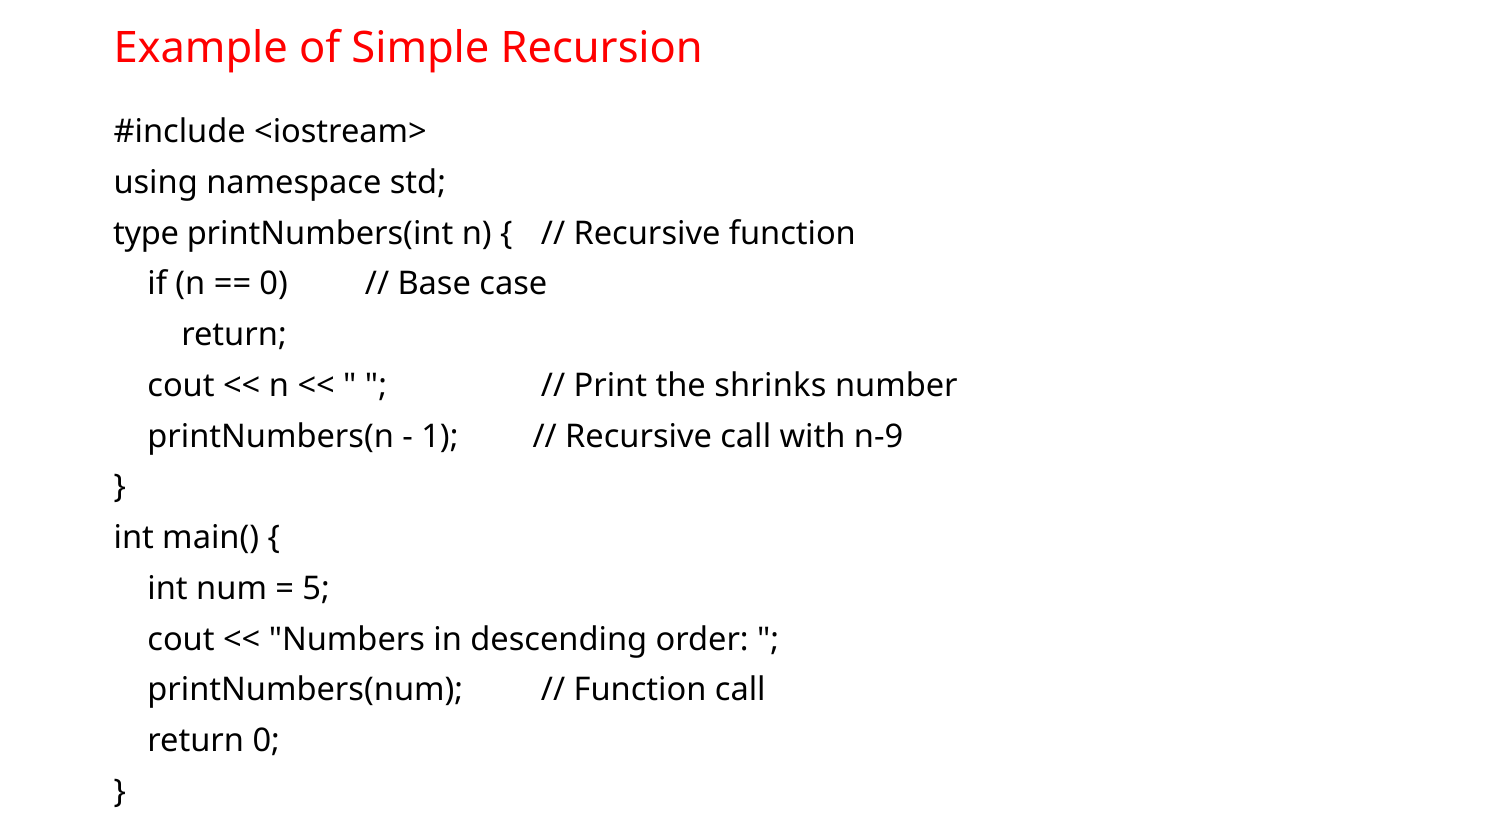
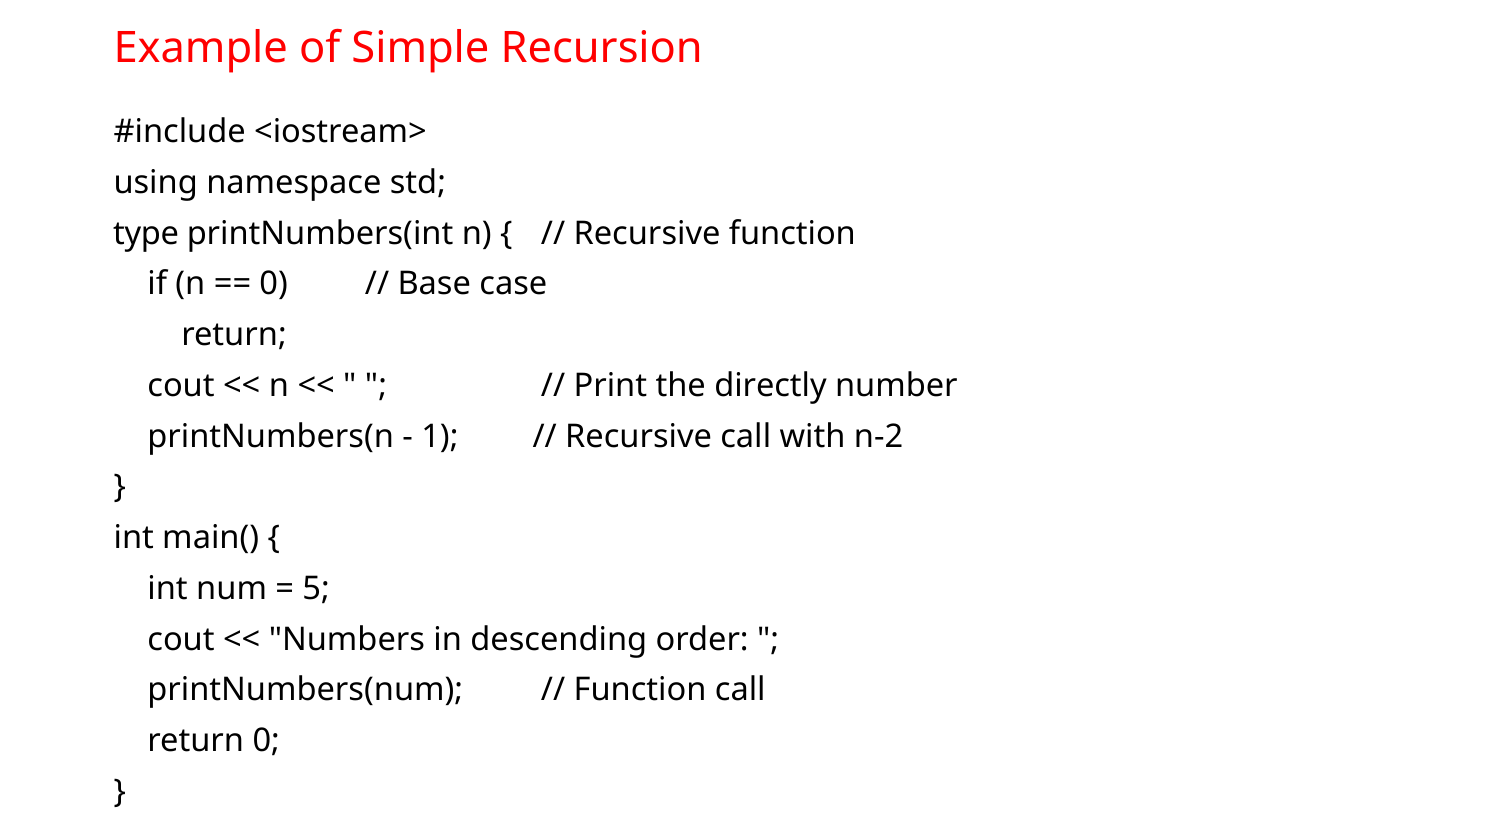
shrinks: shrinks -> directly (770, 386)
n-9: n-9 -> n-2 (879, 436)
